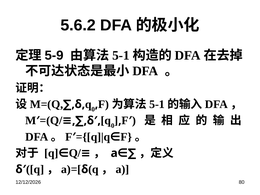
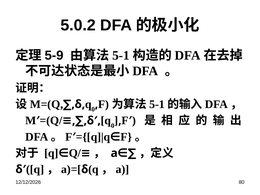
5.6.2: 5.6.2 -> 5.0.2 (78, 25)
